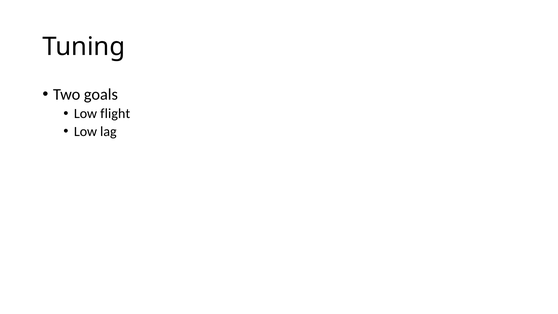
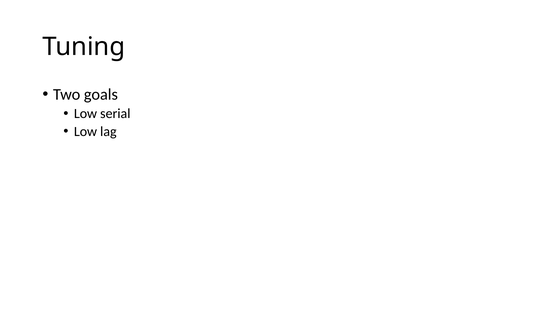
flight: flight -> serial (115, 114)
